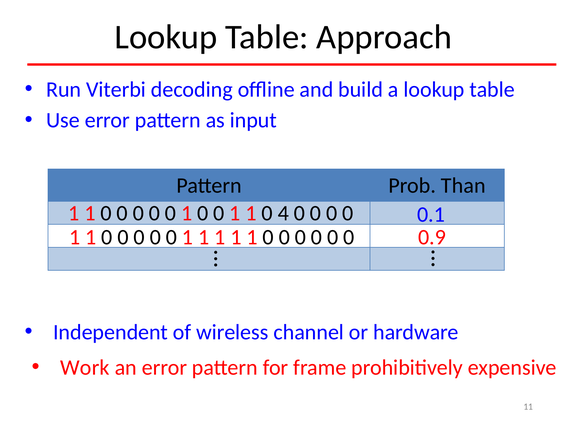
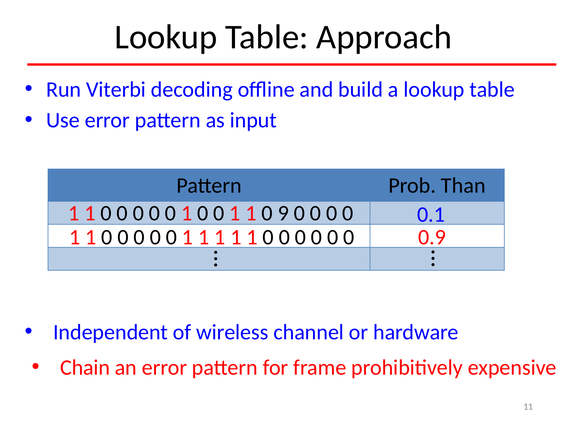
4: 4 -> 9 (283, 213)
Work: Work -> Chain (85, 367)
